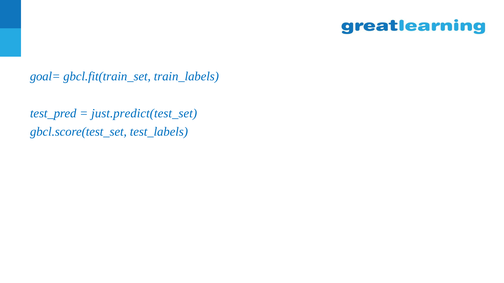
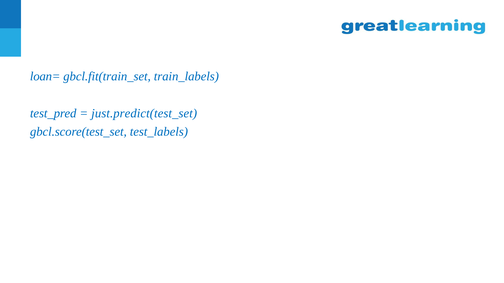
goal=: goal= -> loan= (45, 76)
